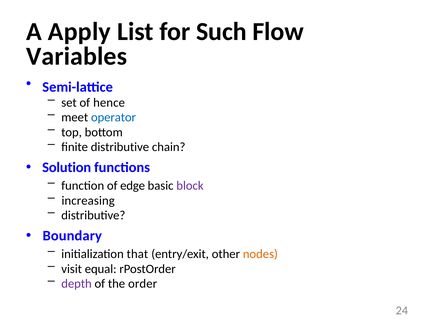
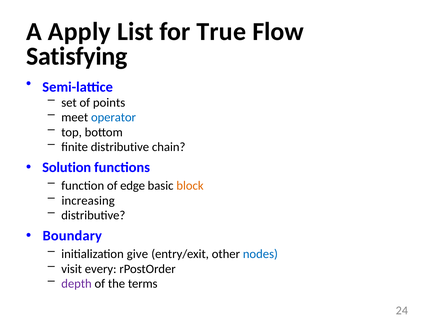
Such: Such -> True (221, 32)
Variables: Variables -> Satisfying (77, 56)
hence: hence -> points (109, 103)
block colour: purple -> orange (190, 186)
that: that -> give (137, 254)
nodes colour: orange -> blue (260, 254)
equal: equal -> every (101, 269)
order: order -> terms (143, 284)
